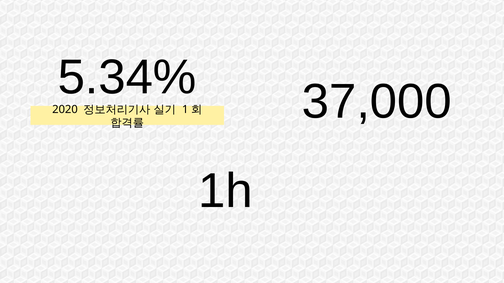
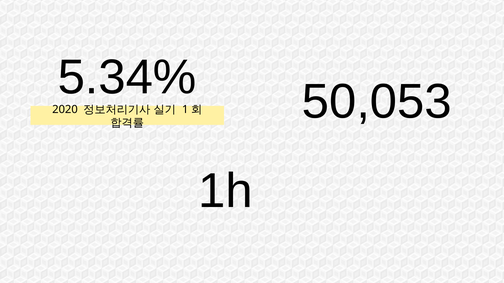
37,000: 37,000 -> 50,053 (377, 102)
